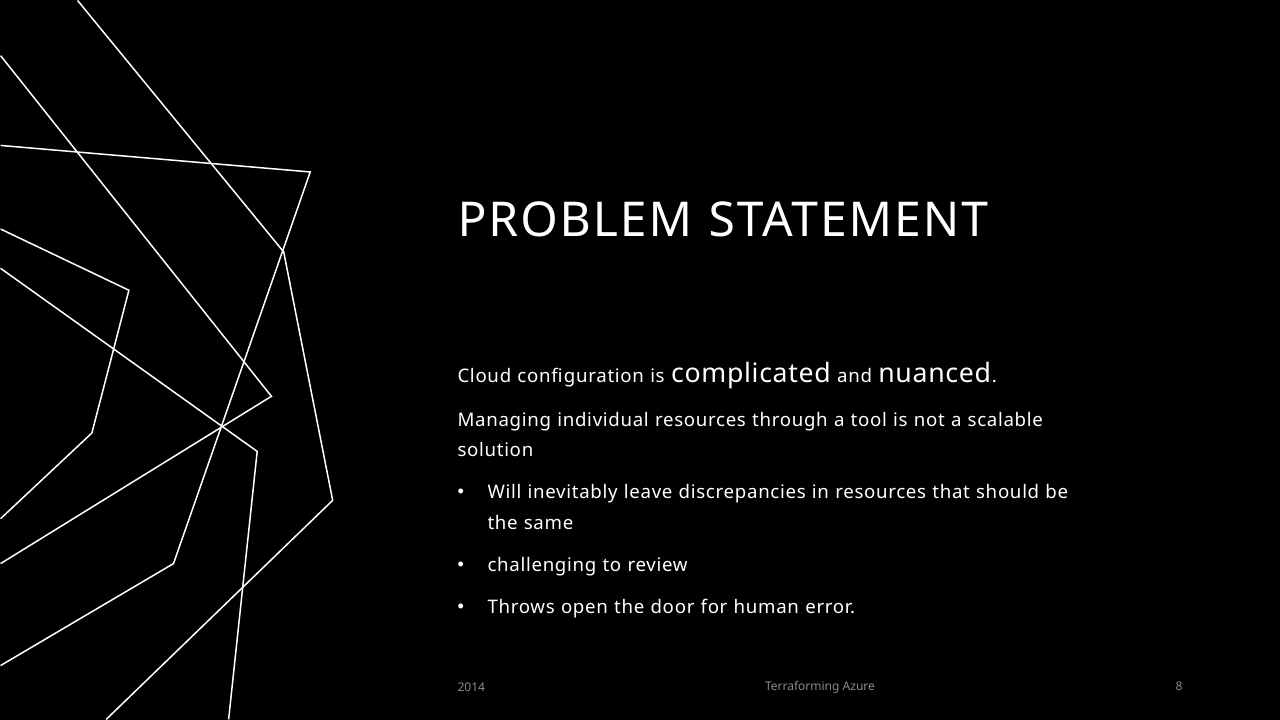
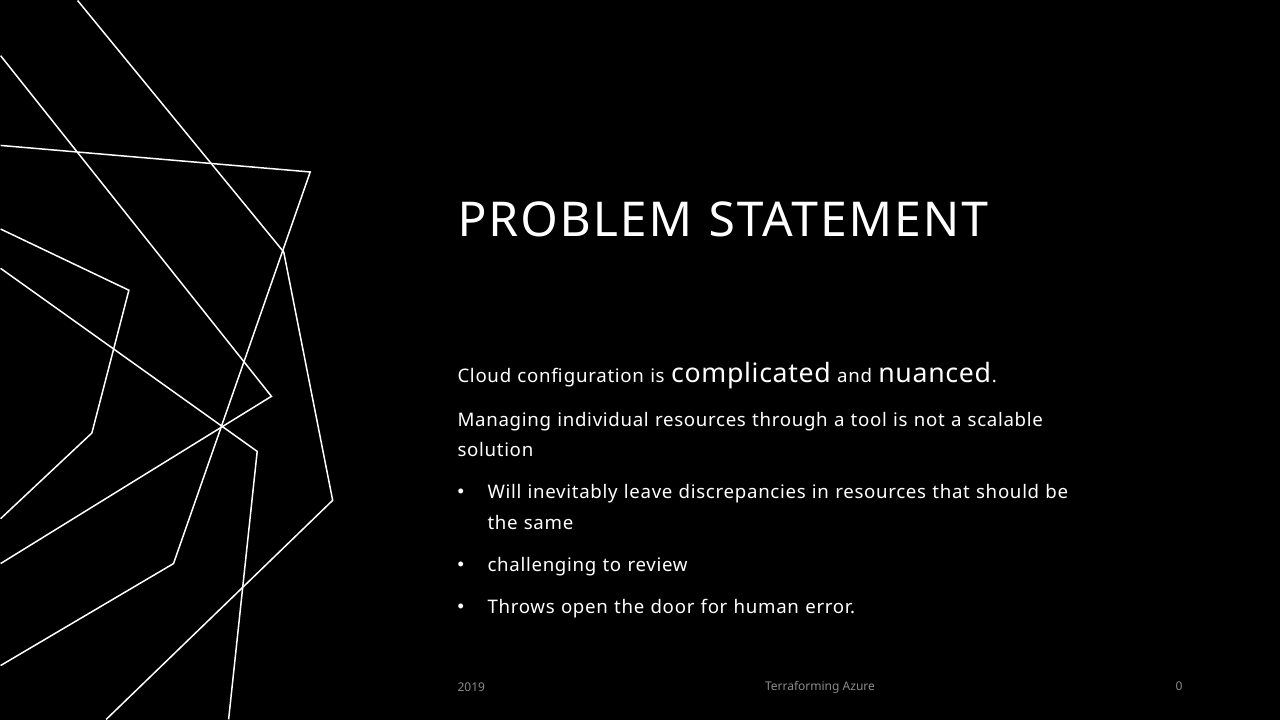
8: 8 -> 0 (1179, 686)
2014: 2014 -> 2019 (471, 687)
